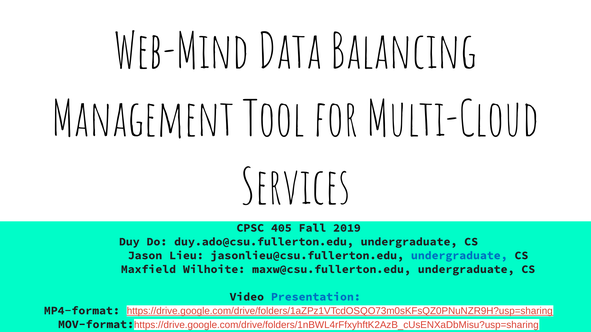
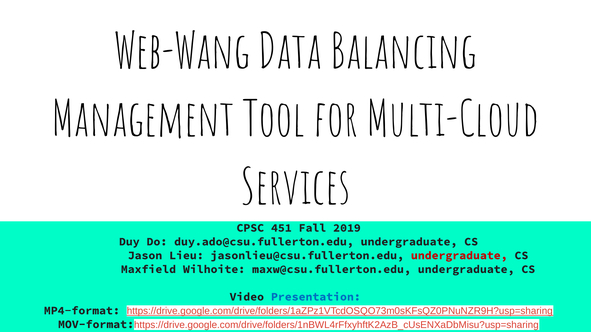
Web-Mind: Web-Mind -> Web-Wang (182, 52)
405: 405 -> 451 (281, 228)
undergraduate colour: blue -> red (459, 256)
